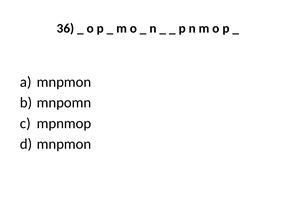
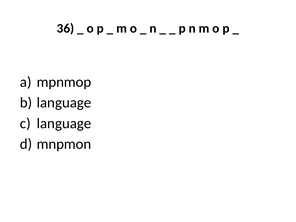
mnpmon: mnpmon -> mpnmop (64, 82)
mnpomn: mnpomn -> language (64, 103)
mpnmop: mpnmop -> language (64, 123)
